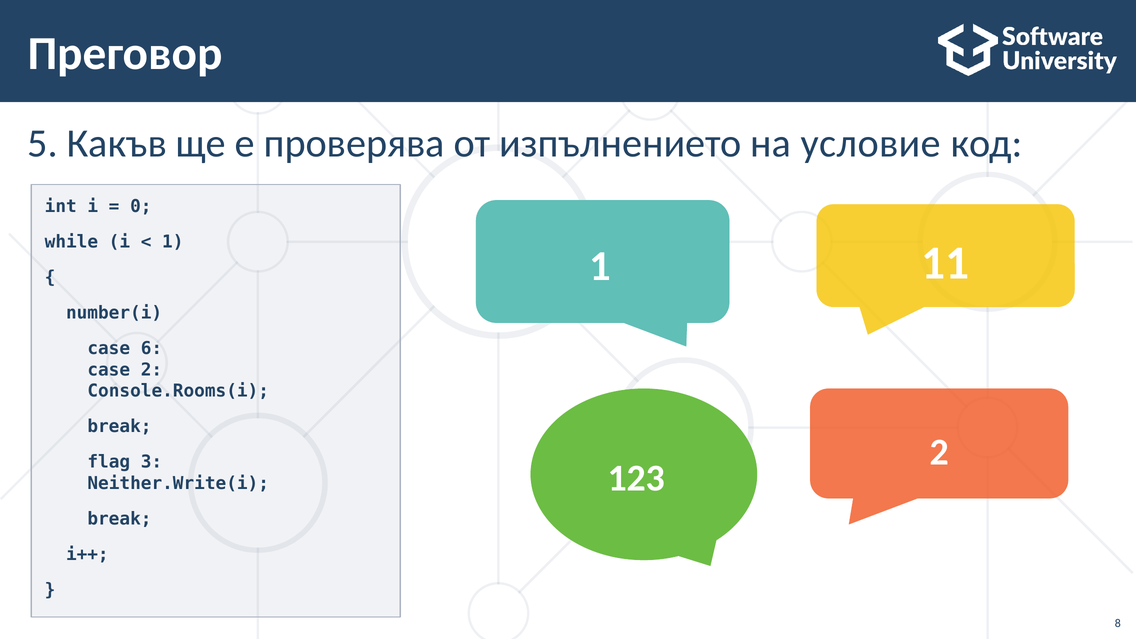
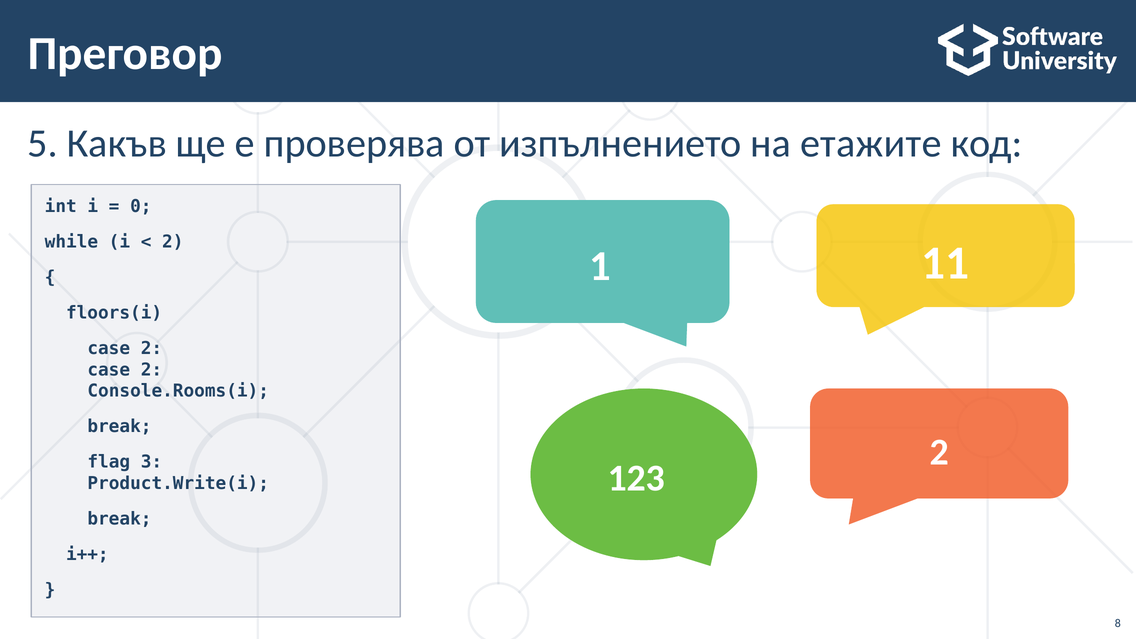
условие: условие -> етажите (871, 144)
1: 1 -> 2 (173, 242)
number(i: number(i -> floors(i (114, 313)
6: 6 -> 2 (151, 348)
Neither.Write(i: Neither.Write(i -> Product.Write(i (178, 483)
